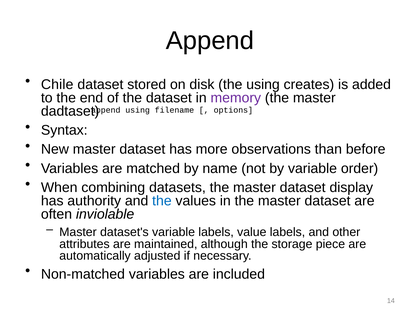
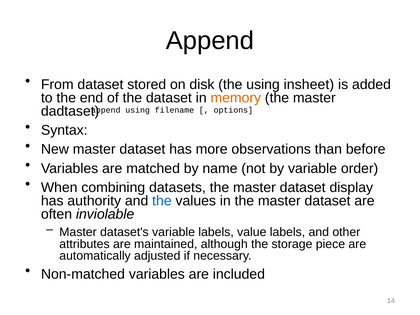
Chile: Chile -> From (57, 84)
creates: creates -> insheet (309, 84)
memory colour: purple -> orange (236, 98)
